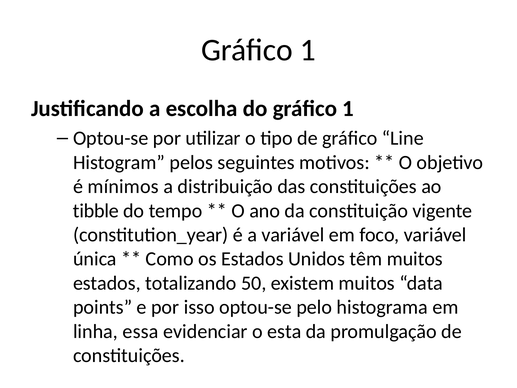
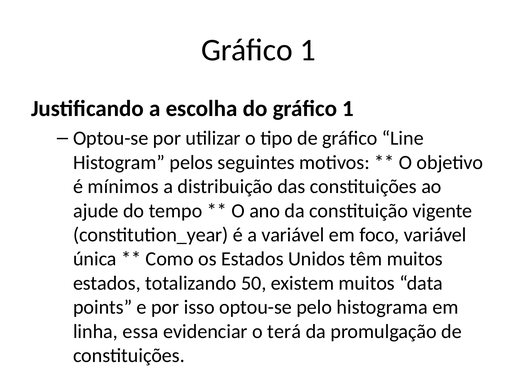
tibble: tibble -> ajude (96, 211)
o esta: esta -> terá (284, 331)
